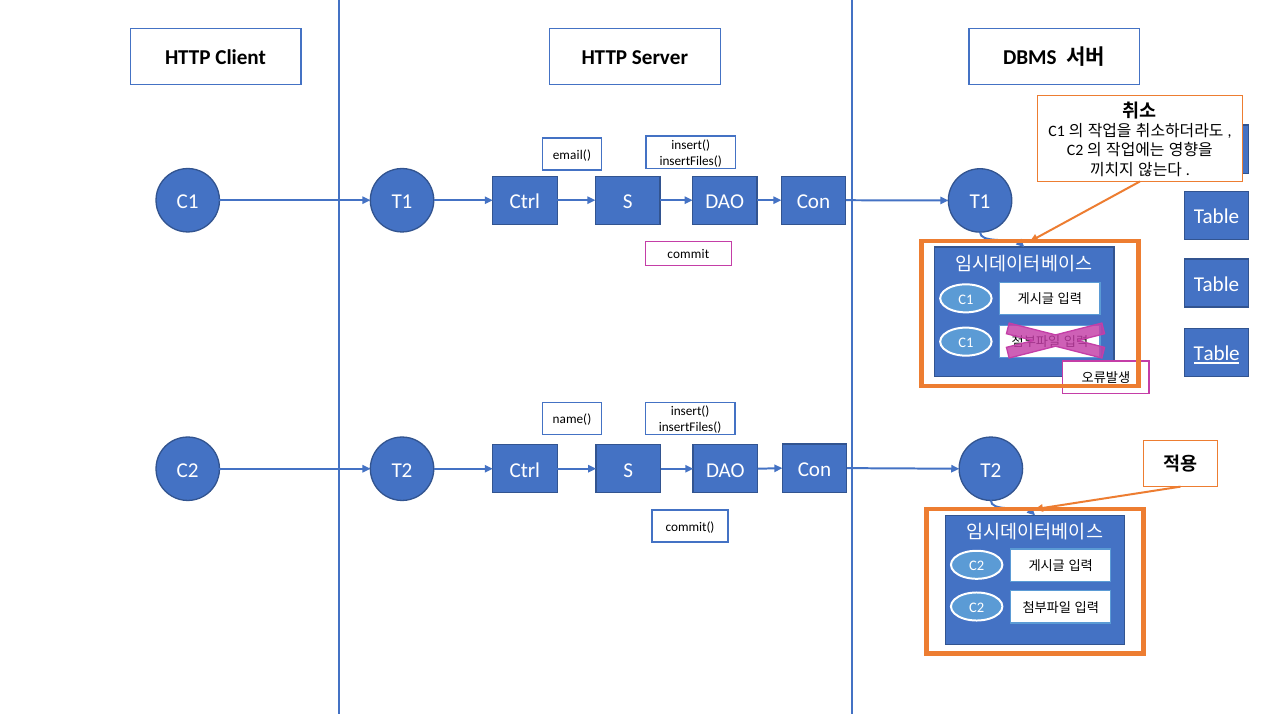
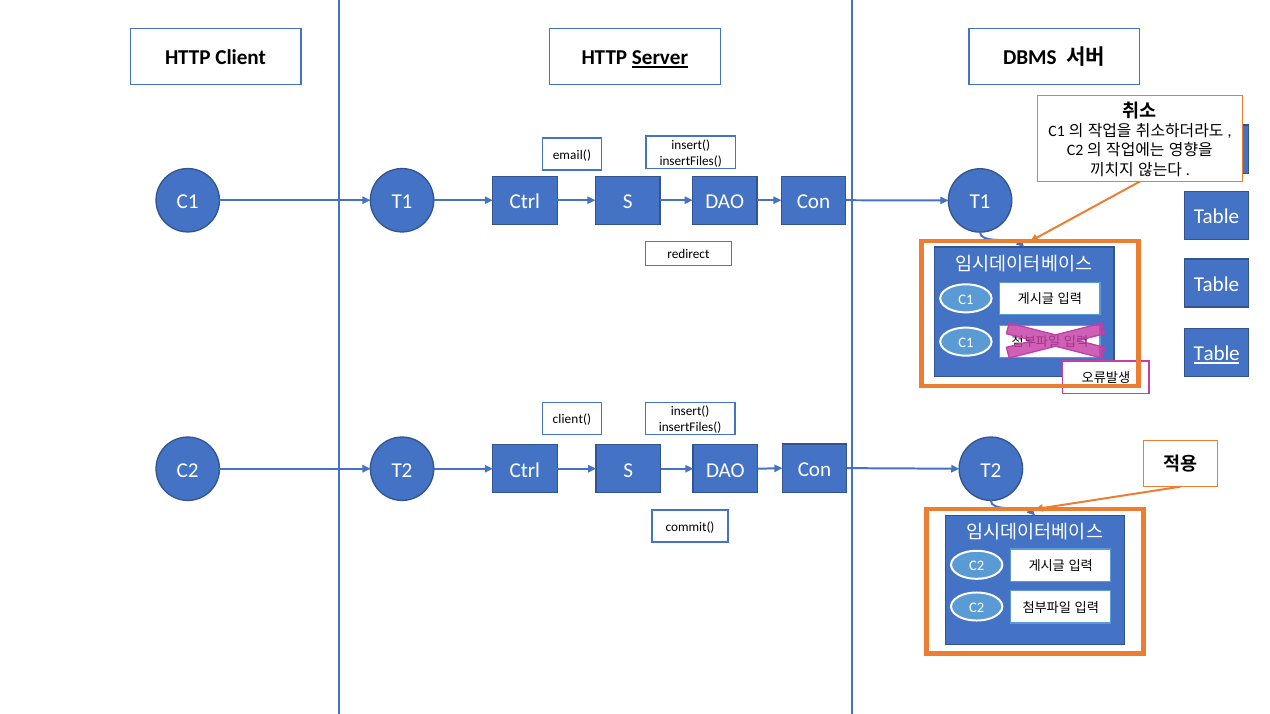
Server underline: none -> present (660, 58)
commit: commit -> redirect (688, 254)
name(: name( -> client( (572, 420)
